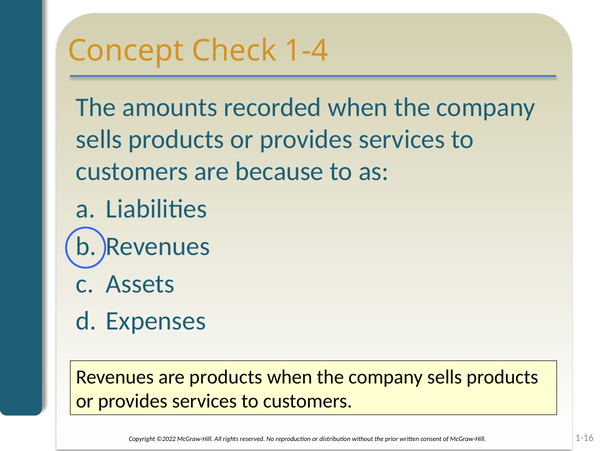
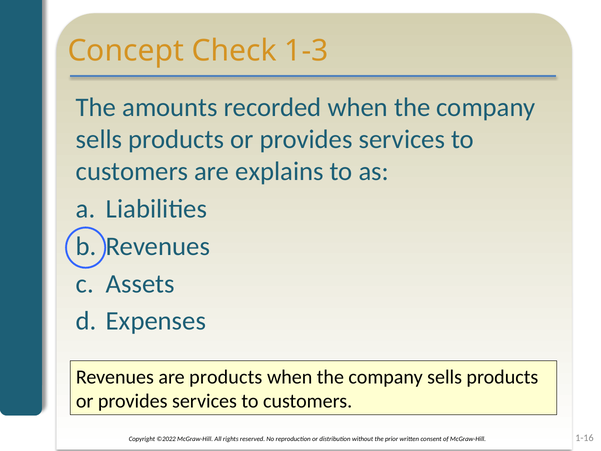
1-4: 1-4 -> 1-3 (306, 51)
because: because -> explains (279, 171)
